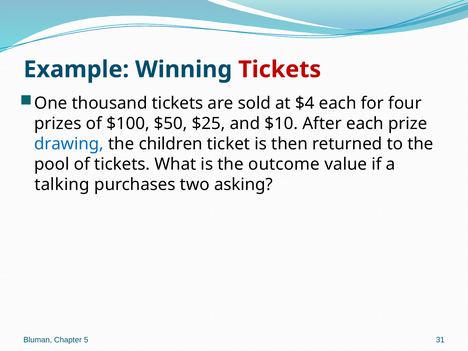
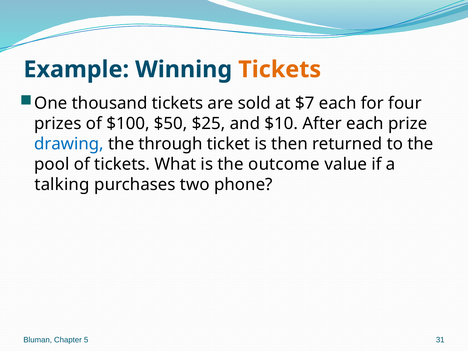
Tickets colour: red -> orange (280, 69)
$4: $4 -> $7 (305, 103)
children: children -> through (171, 144)
asking: asking -> phone (243, 184)
